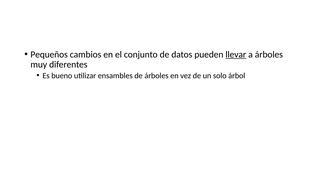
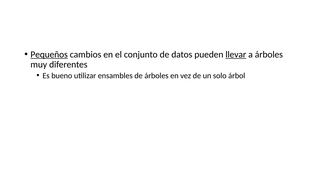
Pequeños underline: none -> present (49, 54)
